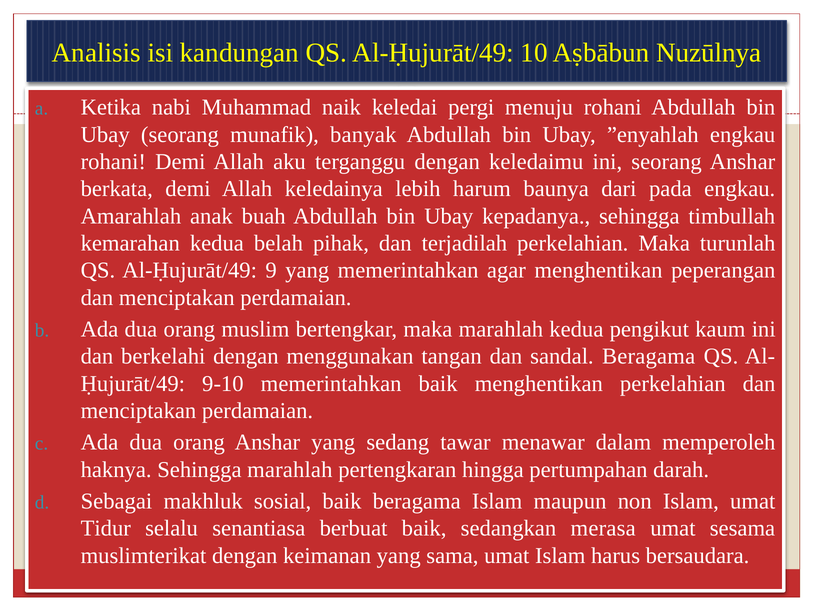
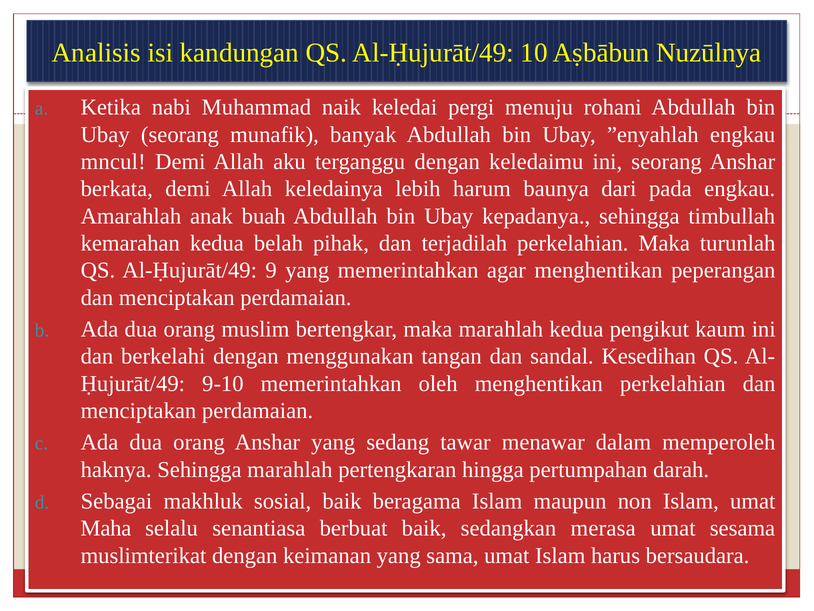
rohani: rohani -> mncul (113, 162)
sandal Beragama: Beragama -> Kesedihan (649, 356)
memerintahkan baik: baik -> oleh (438, 383)
Tidur: Tidur -> Maha (106, 528)
